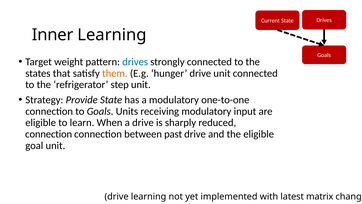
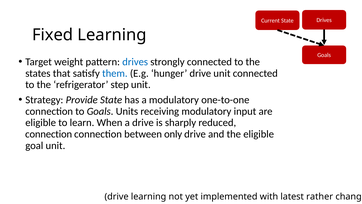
Inner: Inner -> Fixed (53, 35)
them colour: orange -> blue (115, 73)
past: past -> only (173, 134)
matrix: matrix -> rather (320, 196)
